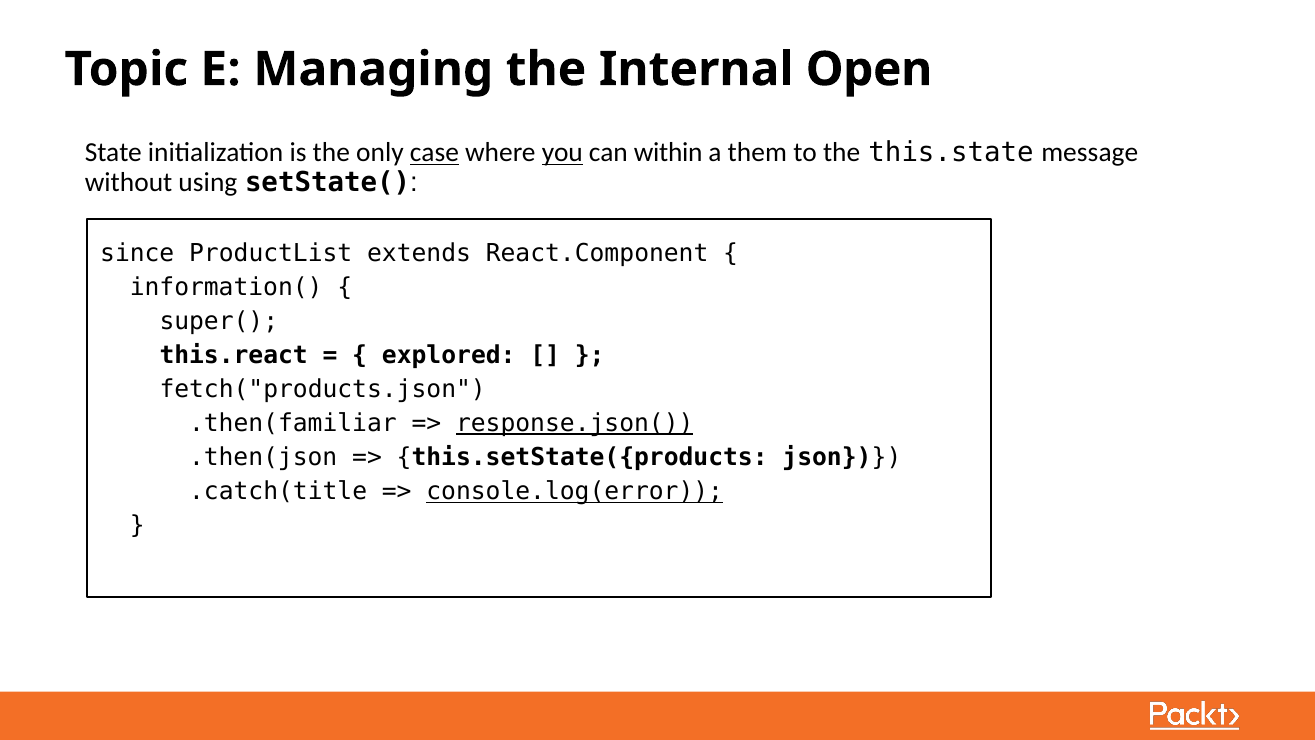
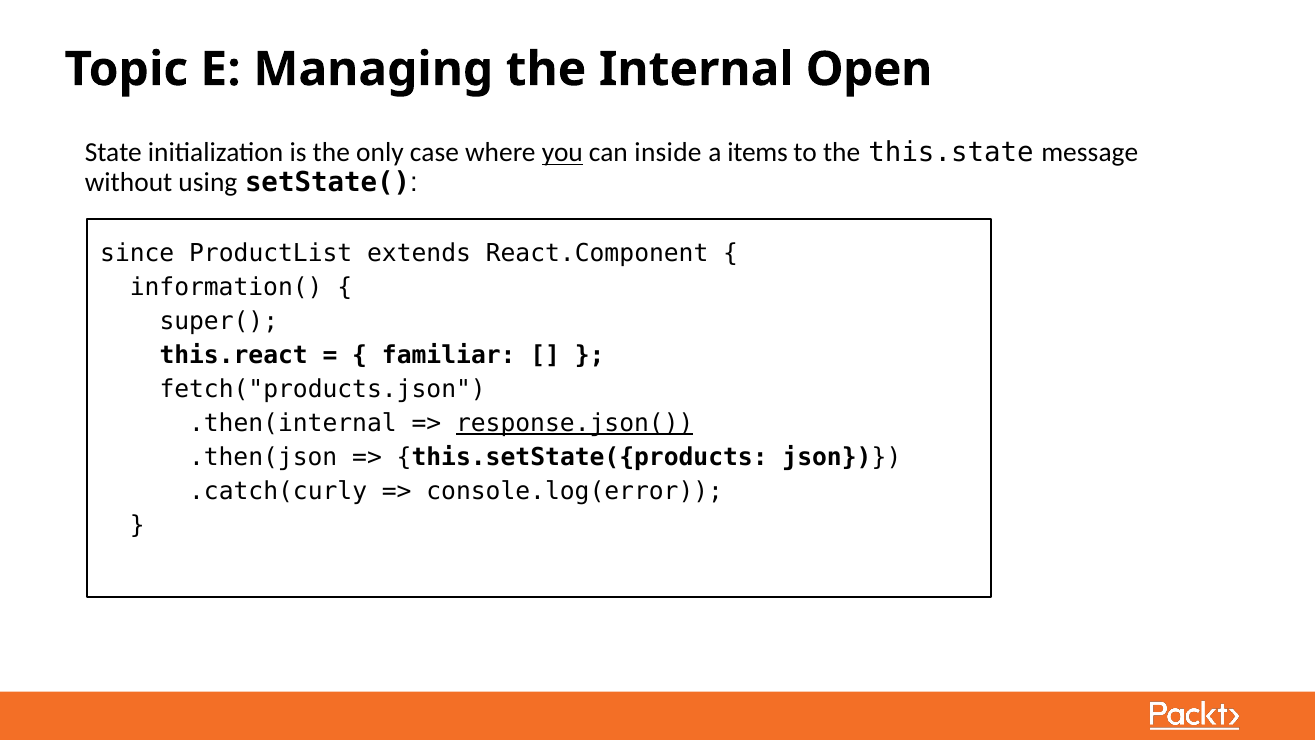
case underline: present -> none (434, 153)
within: within -> inside (668, 153)
them: them -> items (758, 153)
explored: explored -> familiar (449, 355)
.then(familiar: .then(familiar -> .then(internal (293, 423)
.catch(title: .catch(title -> .catch(curly (278, 491)
console.log(error underline: present -> none (575, 491)
